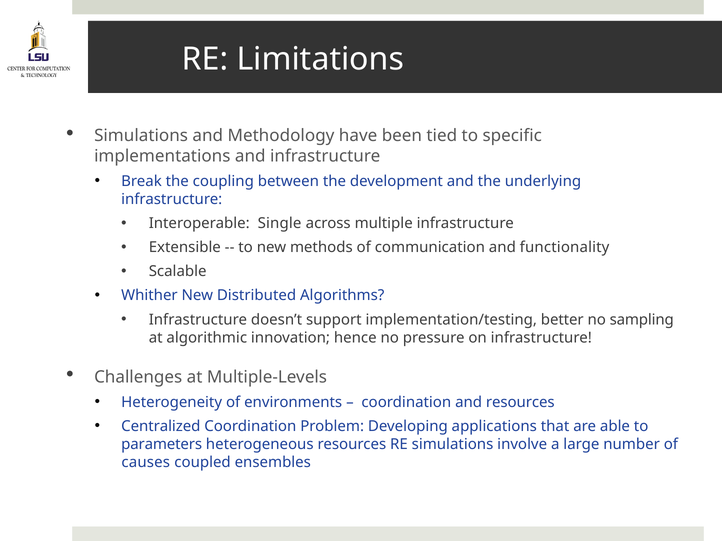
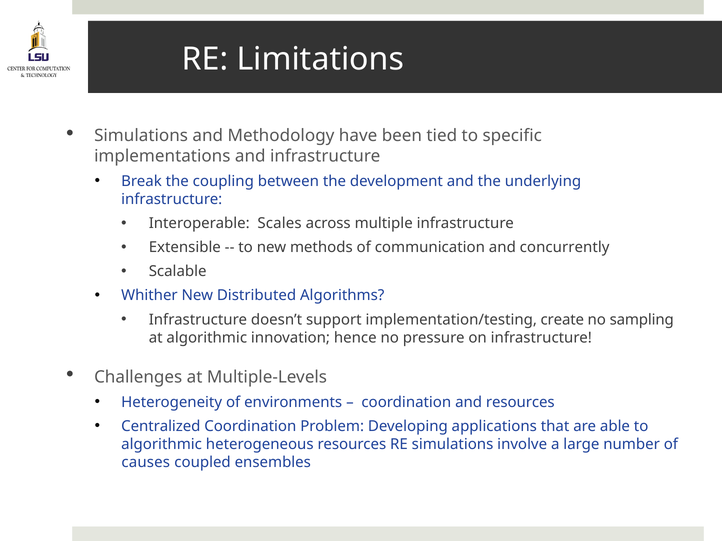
Single: Single -> Scales (280, 224)
functionality: functionality -> concurrently (565, 248)
better: better -> create (562, 320)
parameters: parameters -> algorithmic (162, 445)
